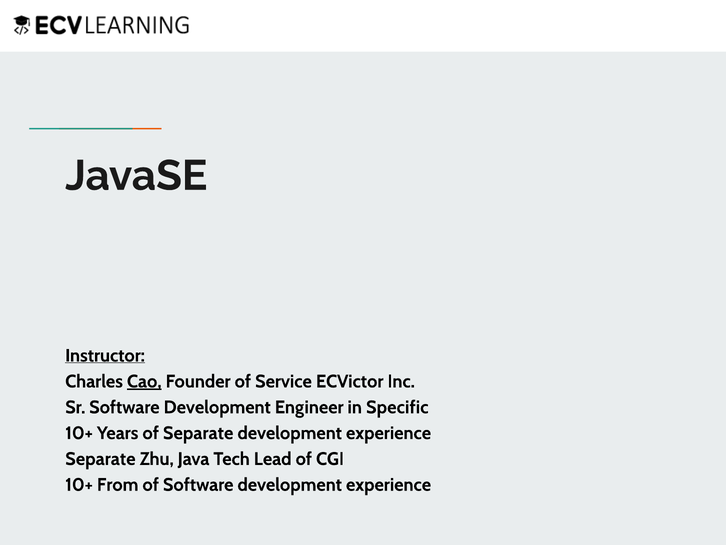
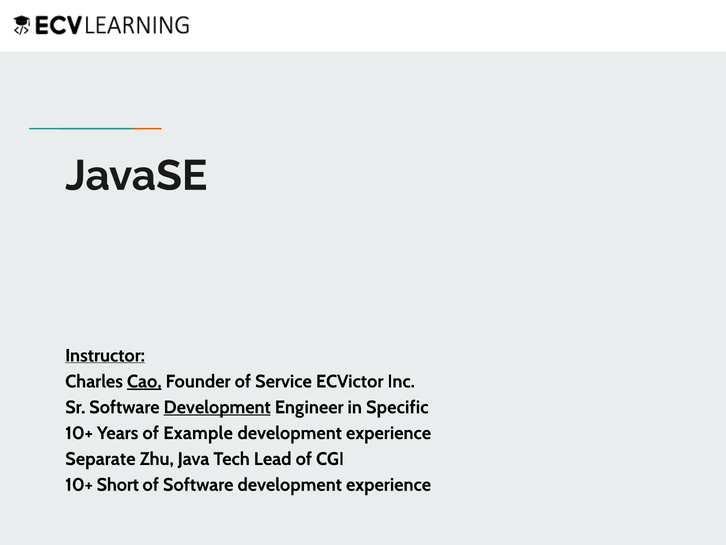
Development underline: none -> present (217, 407)
of Separate: Separate -> Example (198, 433)
From: From -> Short (118, 484)
